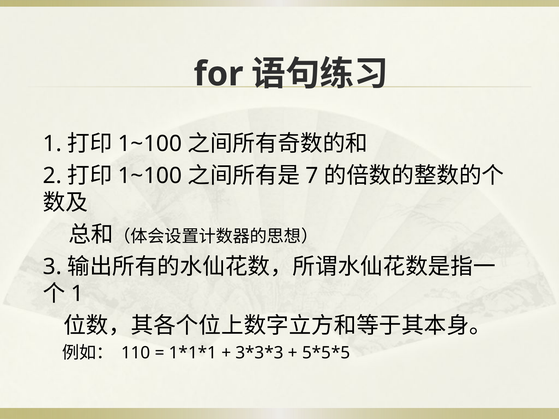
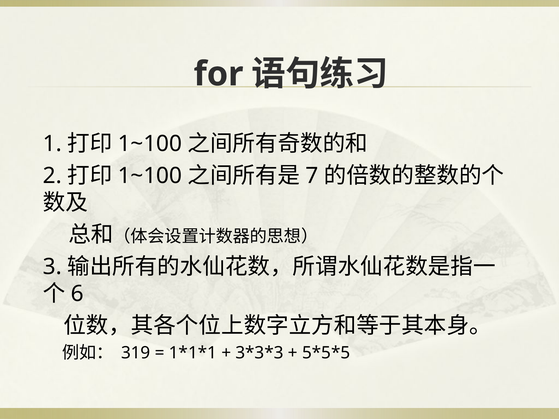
1: 1 -> 6 (77, 294)
110: 110 -> 319 (136, 353)
